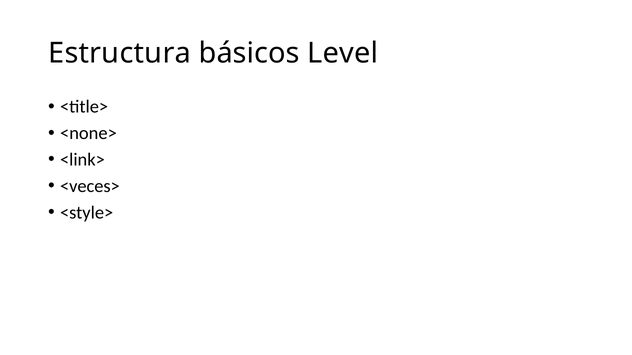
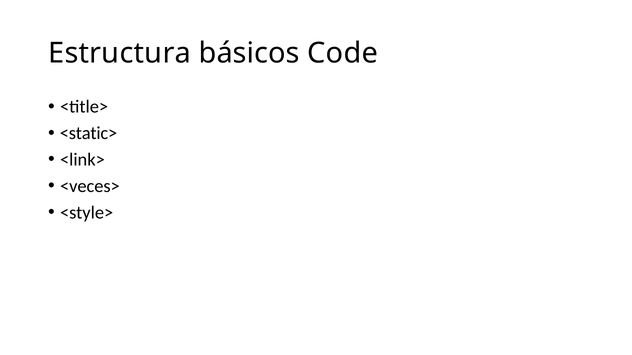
Level: Level -> Code (343, 53)
<none>: <none> -> <static> (89, 133)
